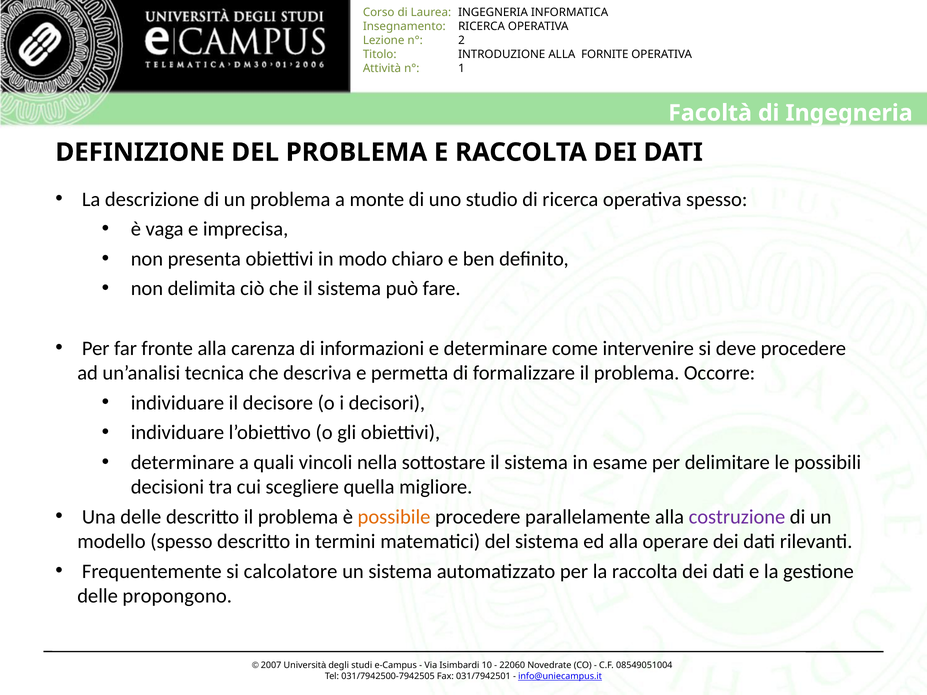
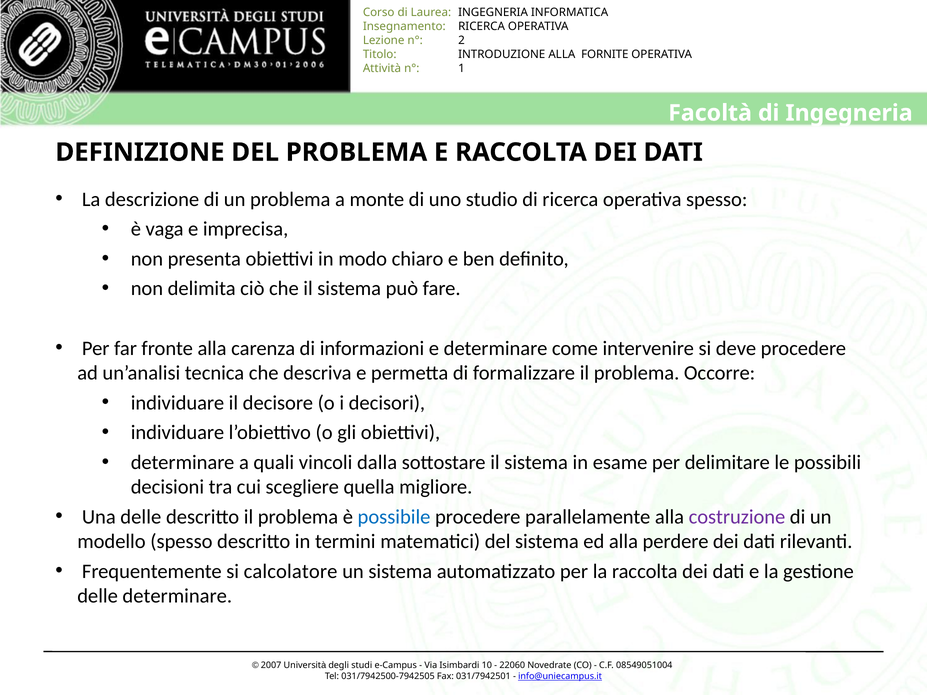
nella: nella -> dalla (377, 463)
possibile colour: orange -> blue (394, 517)
operare: operare -> perdere (676, 542)
delle propongono: propongono -> determinare (177, 596)
